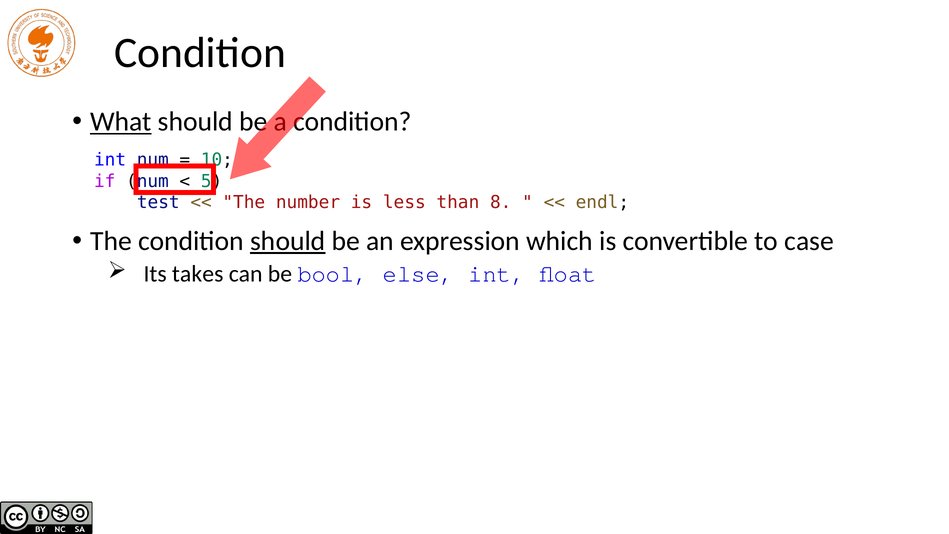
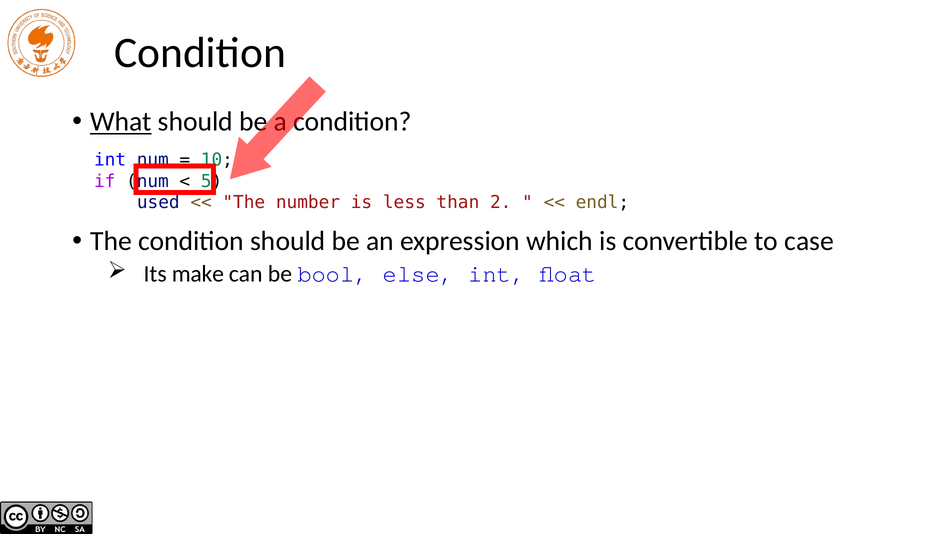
test: test -> used (158, 203)
8: 8 -> 2 (501, 203)
should underline: present -> none (288, 241)
takes: takes -> make (198, 274)
